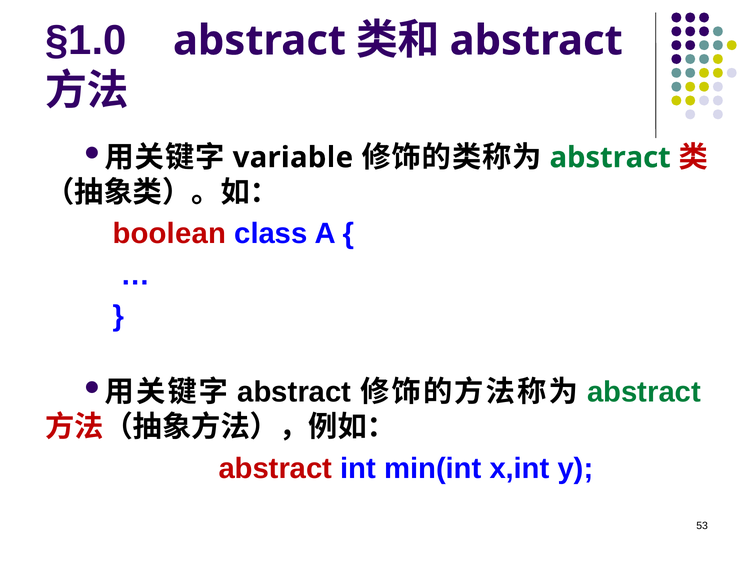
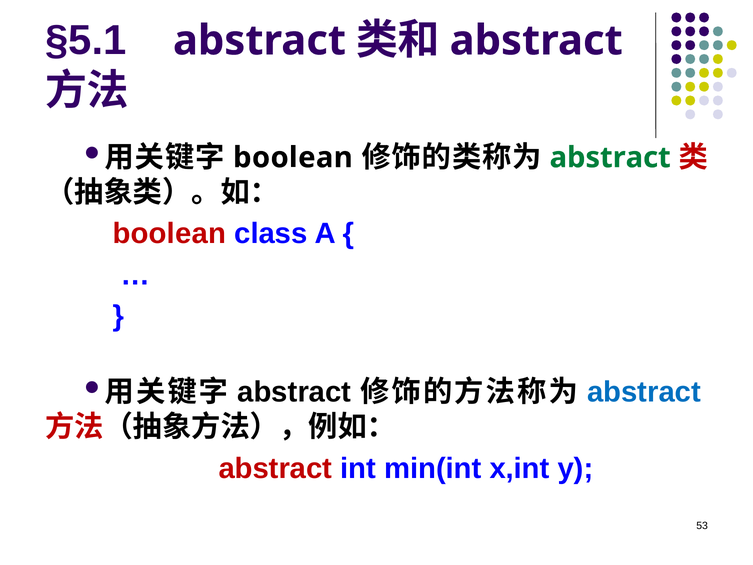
§1.0: §1.0 -> §5.1 (86, 41)
variable: variable -> boolean (293, 158)
abstract colour: green -> blue (644, 392)
